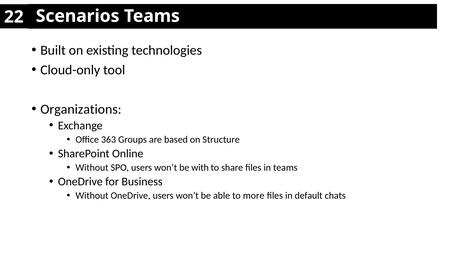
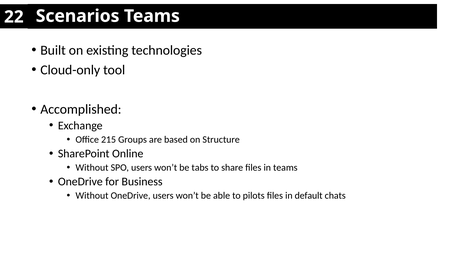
Organizations: Organizations -> Accomplished (81, 109)
363: 363 -> 215 (109, 139)
with: with -> tabs (200, 168)
more: more -> pilots (254, 196)
